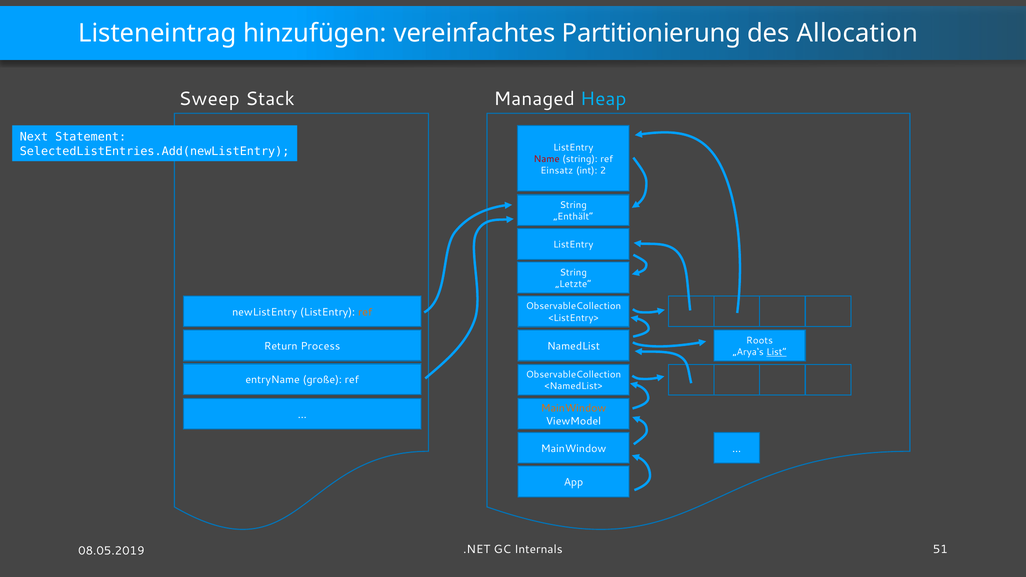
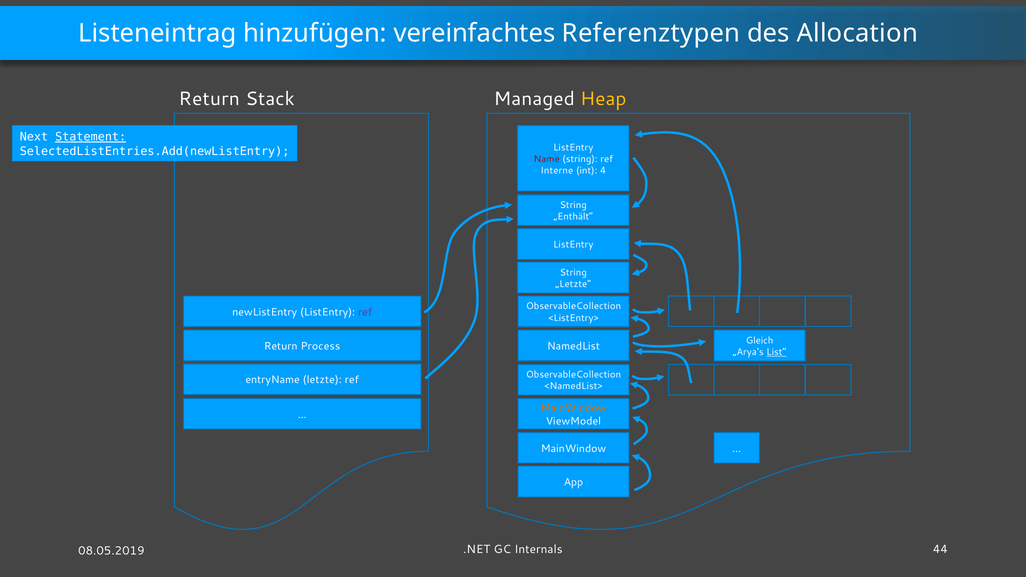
Partitionierung: Partitionierung -> Referenztypen (651, 33)
Sweep: Sweep -> Return (209, 99)
Heap colour: light blue -> yellow (603, 99)
Statement underline: none -> present (91, 137)
Einsatz: Einsatz -> Interne (557, 171)
2: 2 -> 4 (603, 171)
ref colour: orange -> purple (365, 312)
Roots: Roots -> Gleich (760, 341)
große: große -> letzte (322, 380)
51: 51 -> 44 (940, 550)
